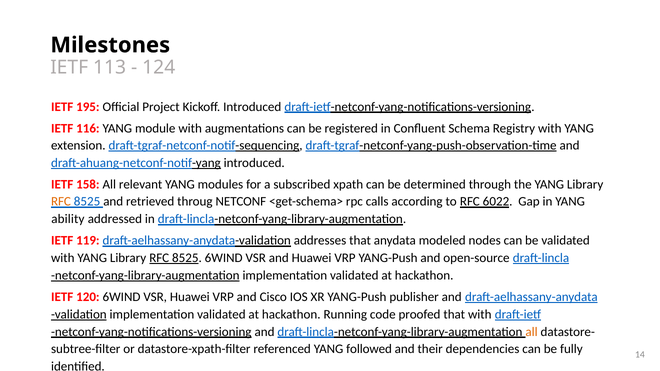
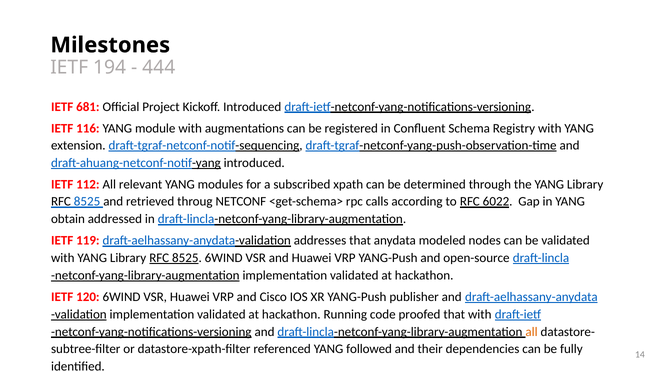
113: 113 -> 194 (110, 67)
124: 124 -> 444 (159, 67)
195: 195 -> 681 (88, 107)
158: 158 -> 112 (88, 185)
RFC colour: orange -> black (61, 202)
ability: ability -> obtain (68, 219)
